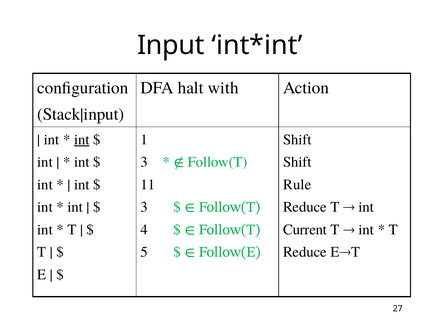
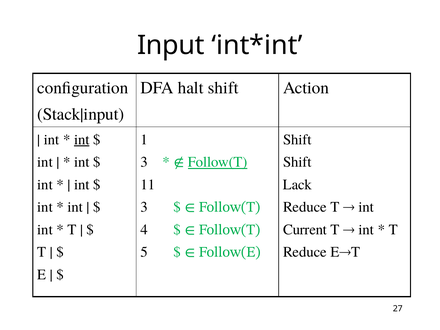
halt with: with -> shift (223, 88)
Follow(T underline: none -> present (218, 162)
Rule: Rule -> Lack (297, 185)
